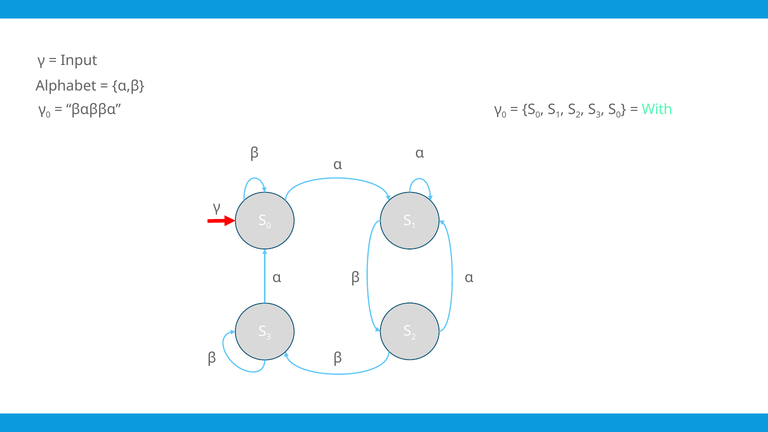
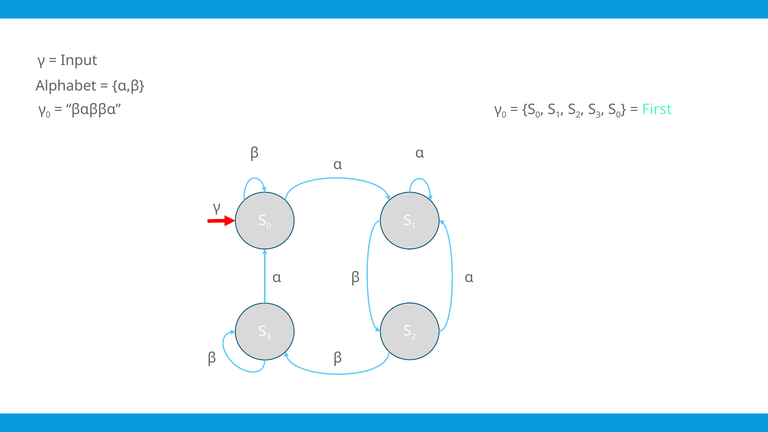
With: With -> First (657, 109)
